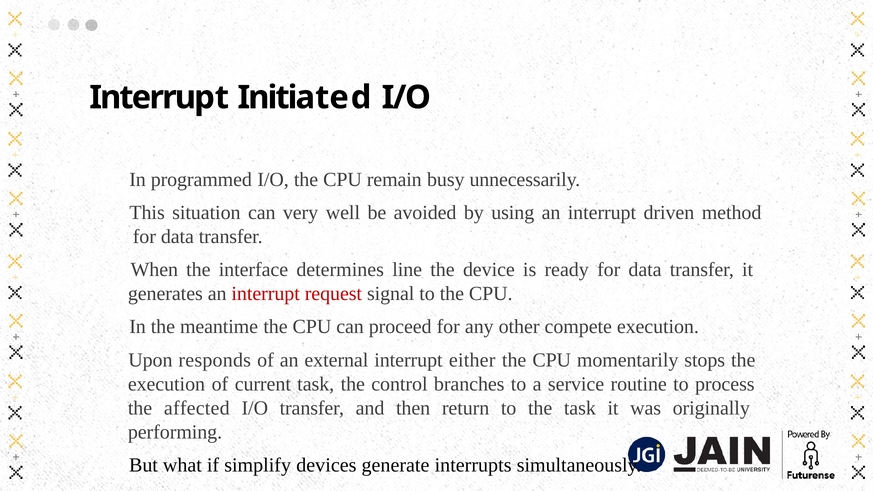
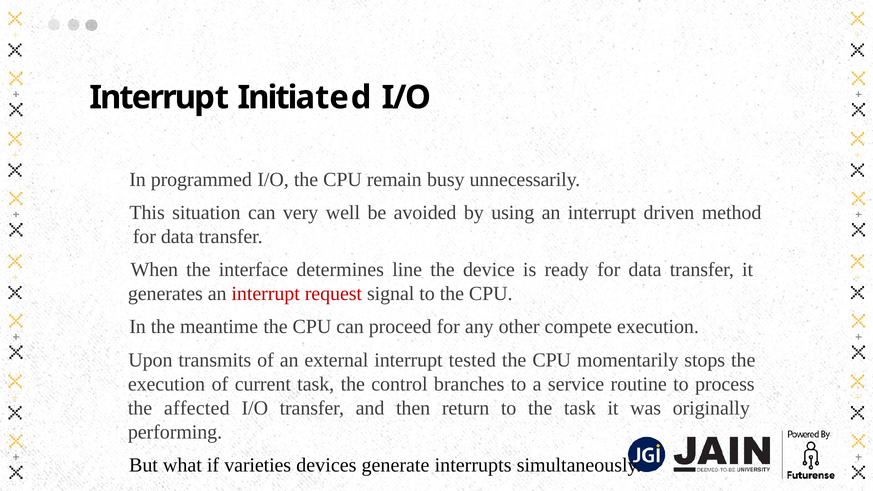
responds: responds -> transmits (215, 360)
either: either -> tested (472, 360)
simplify: simplify -> varieties (258, 465)
